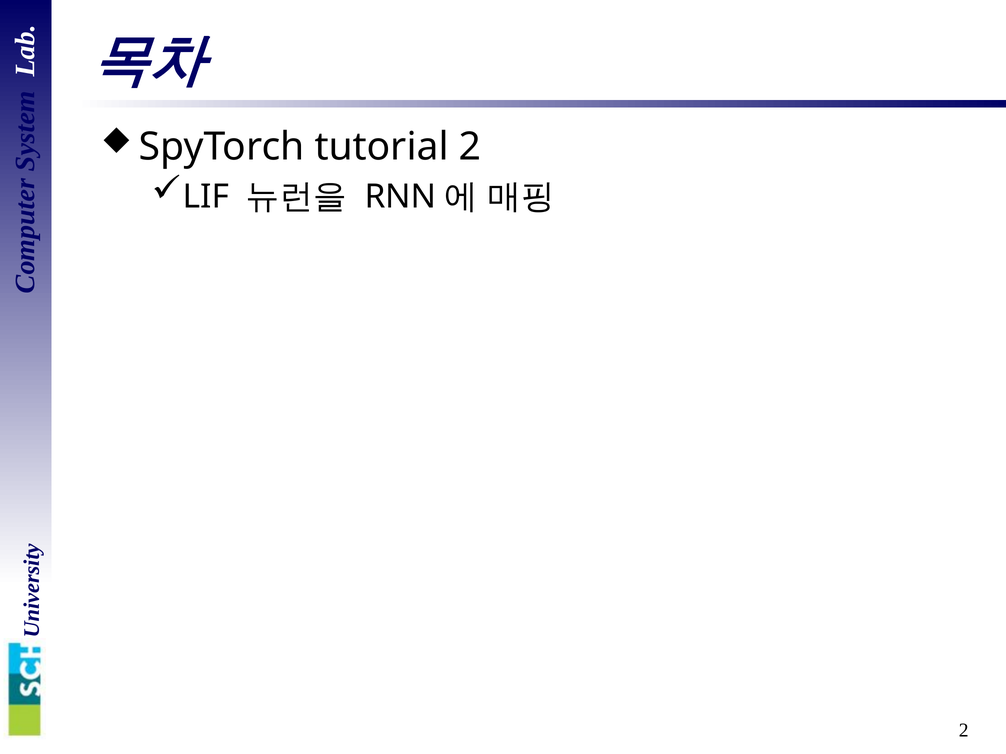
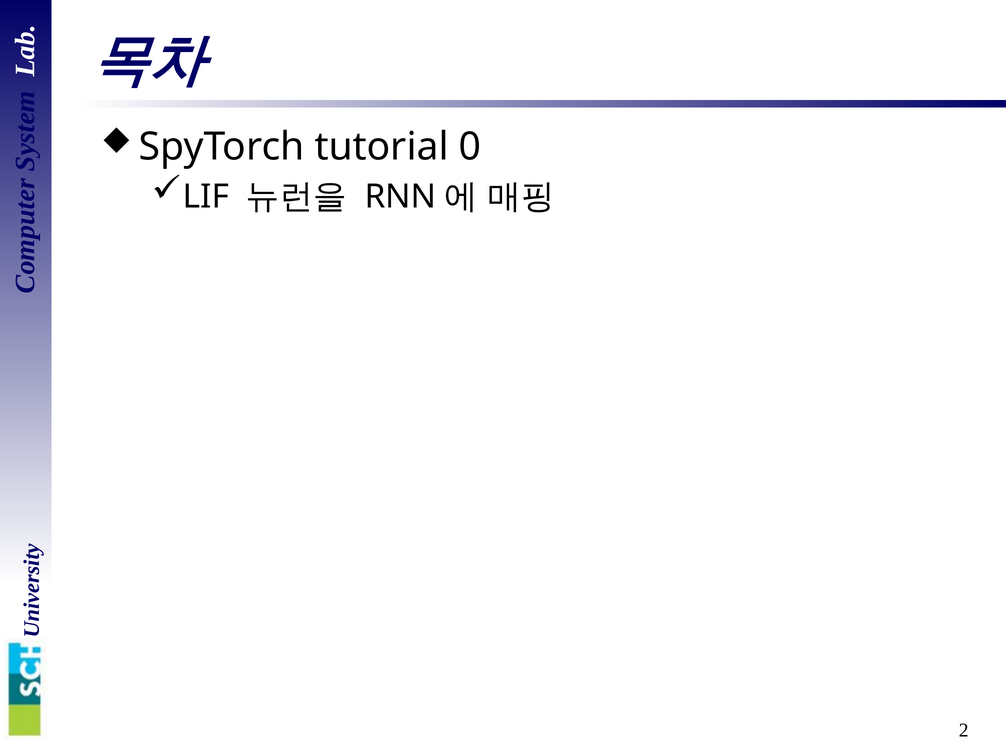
tutorial 2: 2 -> 0 (470, 147)
